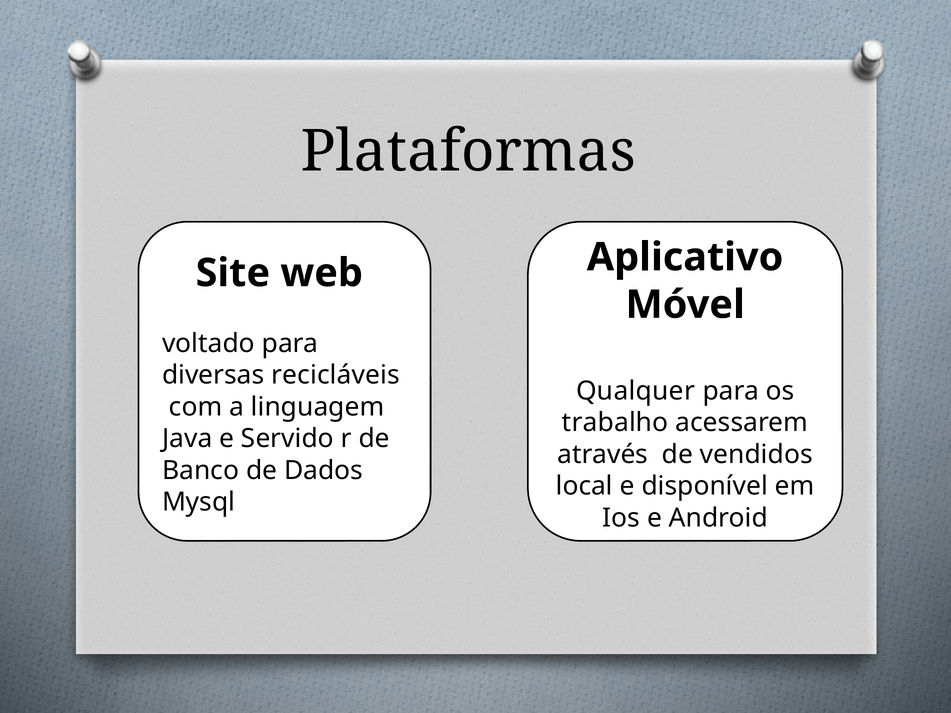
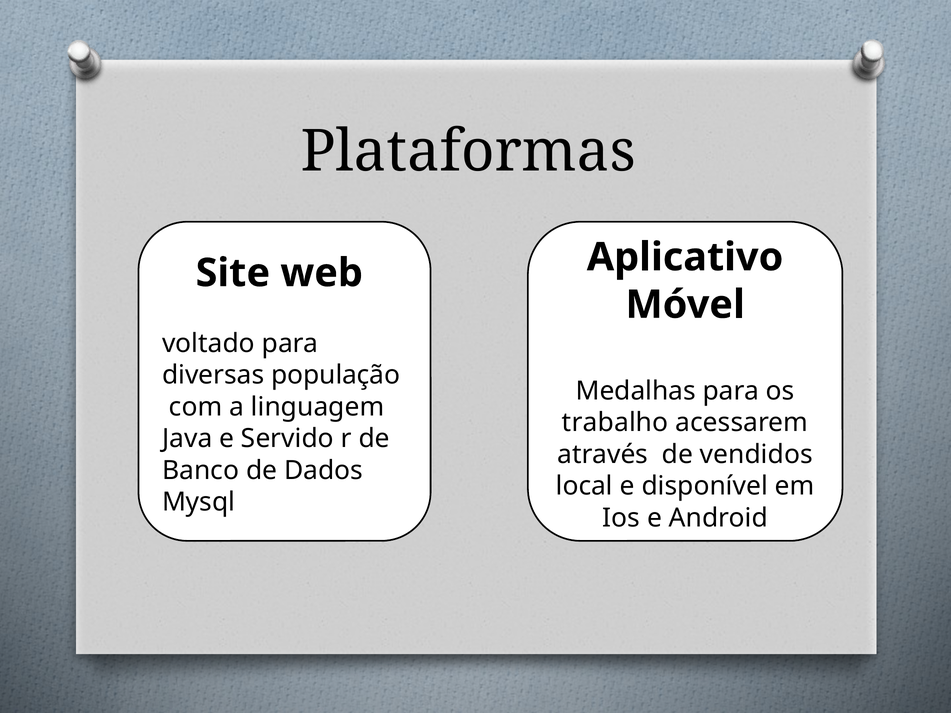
recicláveis: recicláveis -> população (336, 375)
Qualquer: Qualquer -> Medalhas (636, 391)
